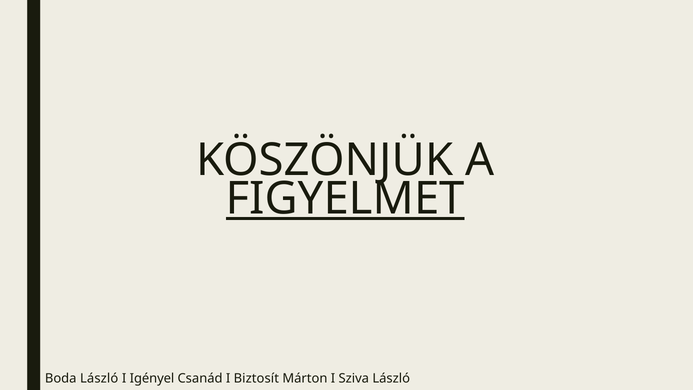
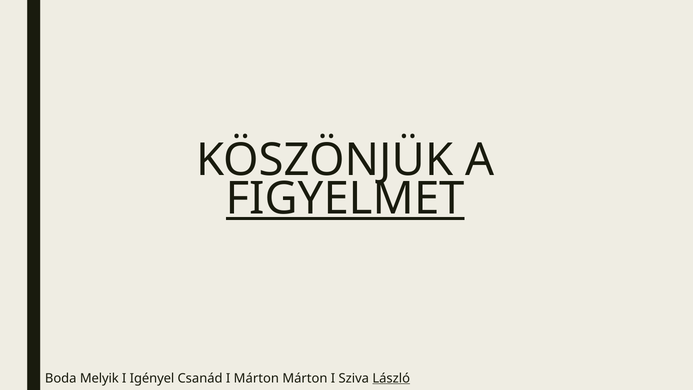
Boda László: László -> Melyik (99, 378)
I Biztosít: Biztosít -> Márton (256, 378)
László underline: none -> present (391, 378)
